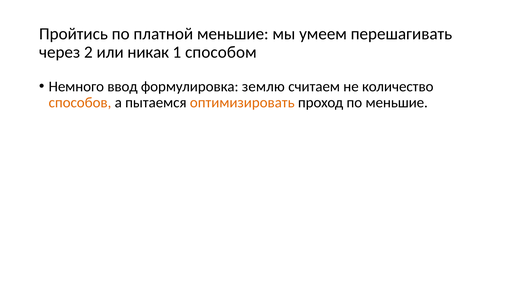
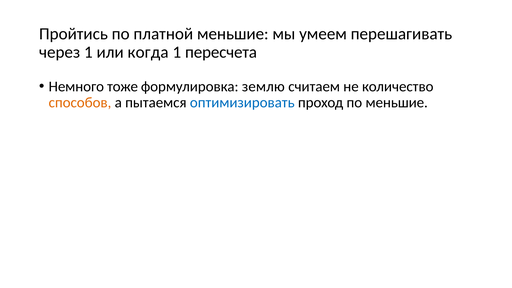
через 2: 2 -> 1 (88, 52)
никак: никак -> когда (148, 52)
способом: способом -> пересчета (221, 52)
ввод: ввод -> тоже (123, 87)
оптимизировать colour: orange -> blue (242, 103)
